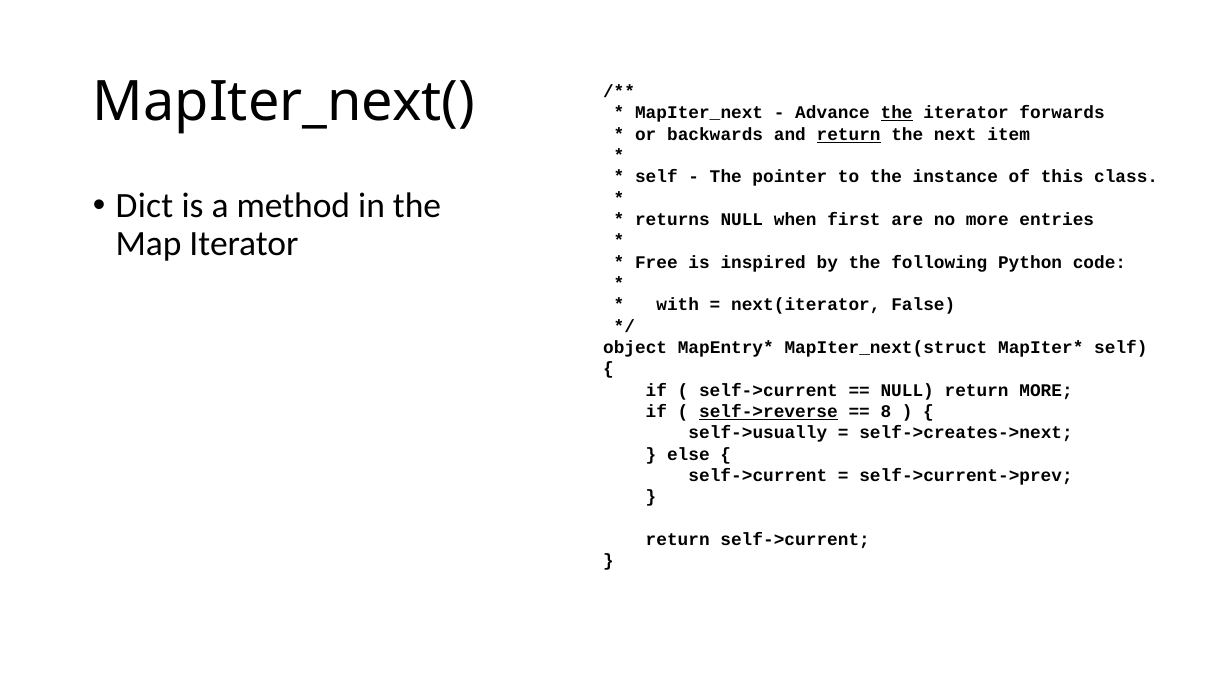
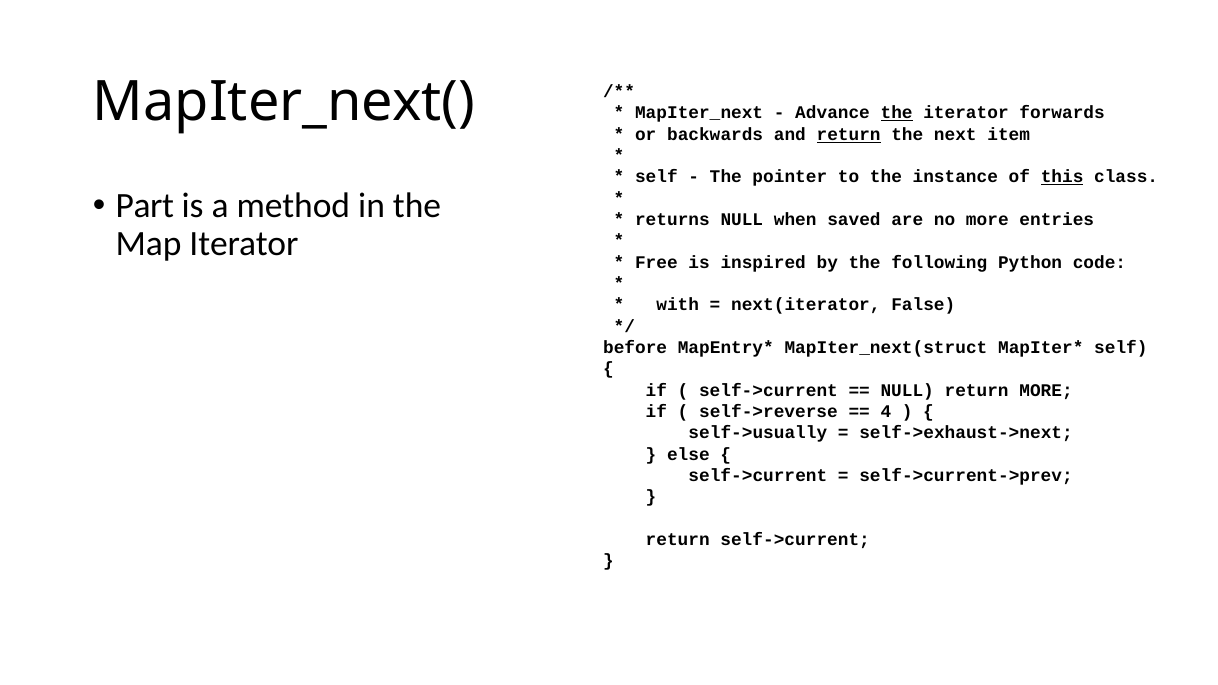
this underline: none -> present (1062, 177)
Dict: Dict -> Part (145, 206)
first: first -> saved (854, 220)
object: object -> before (635, 348)
self->reverse underline: present -> none (768, 412)
8: 8 -> 4 (886, 412)
self->creates->next: self->creates->next -> self->exhaust->next (966, 433)
